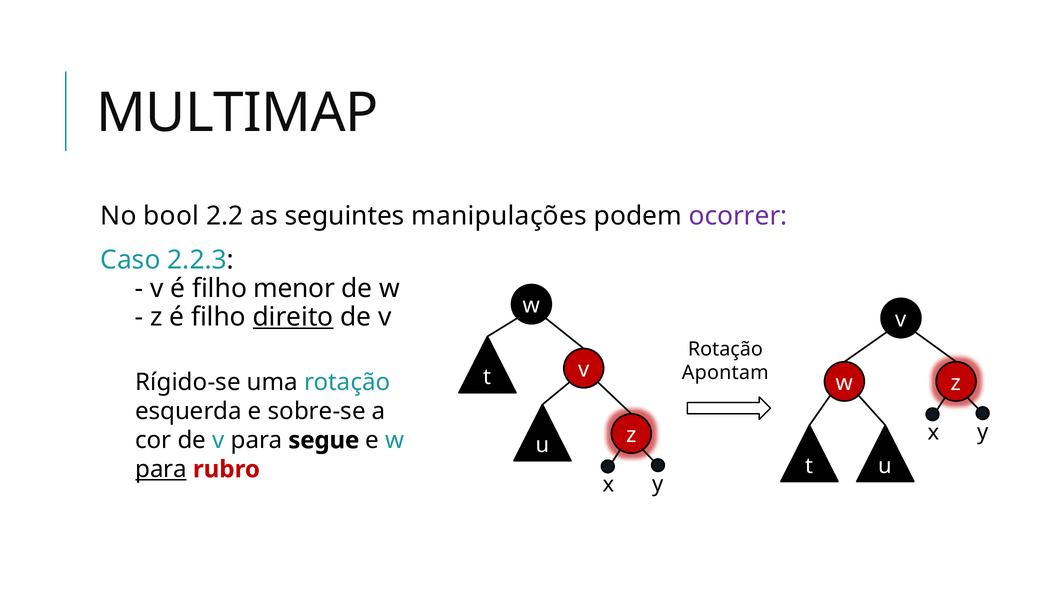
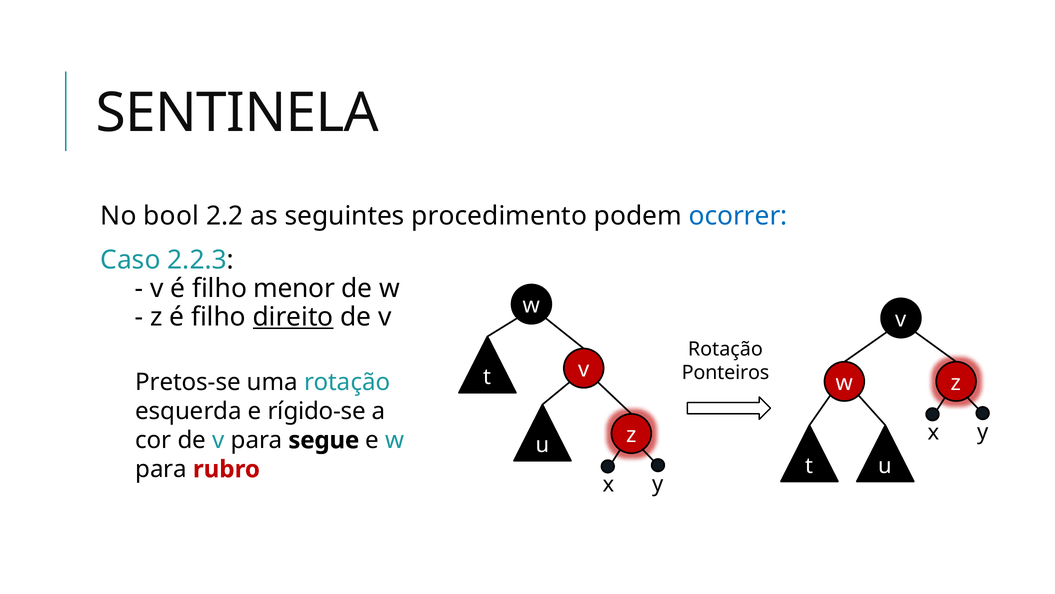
MULTIMAP: MULTIMAP -> SENTINELA (237, 113)
manipulações: manipulações -> procedimento (499, 216)
ocorrer colour: purple -> blue (738, 216)
Apontam: Apontam -> Ponteiros (725, 372)
Rígido-se: Rígido-se -> Pretos-se (188, 382)
sobre-se: sobre-se -> rígido-se (317, 411)
para underline: present -> none (161, 469)
